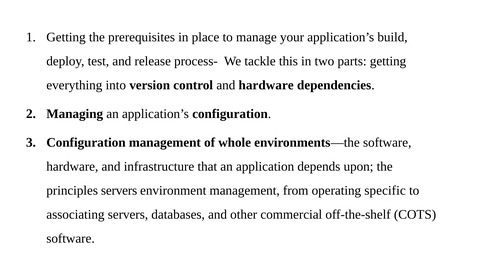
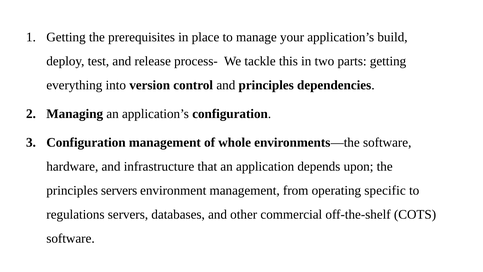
and hardware: hardware -> principles (266, 85)
associating: associating -> regulations (75, 214)
